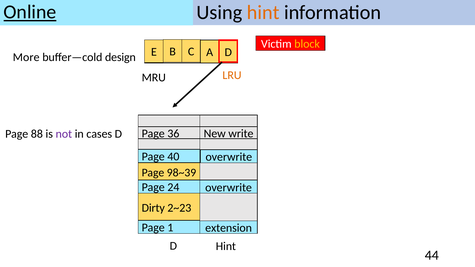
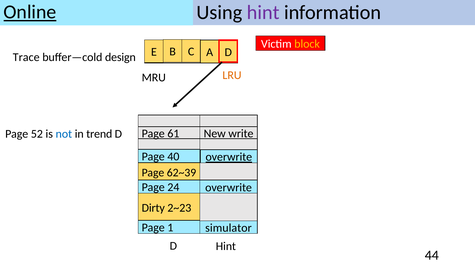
hint colour: orange -> purple (263, 13)
More: More -> Trace (26, 57)
36: 36 -> 61 (173, 134)
88: 88 -> 52 (37, 134)
not colour: purple -> blue (64, 134)
cases: cases -> trend (99, 134)
overwrite underline: none -> present (229, 157)
98~39: 98~39 -> 62~39 (181, 173)
extension: extension -> simulator (229, 228)
